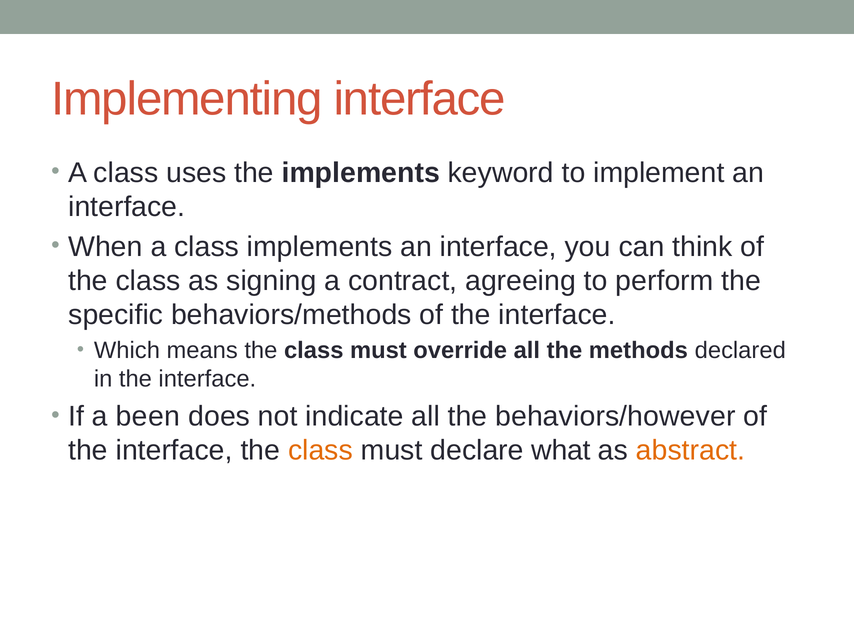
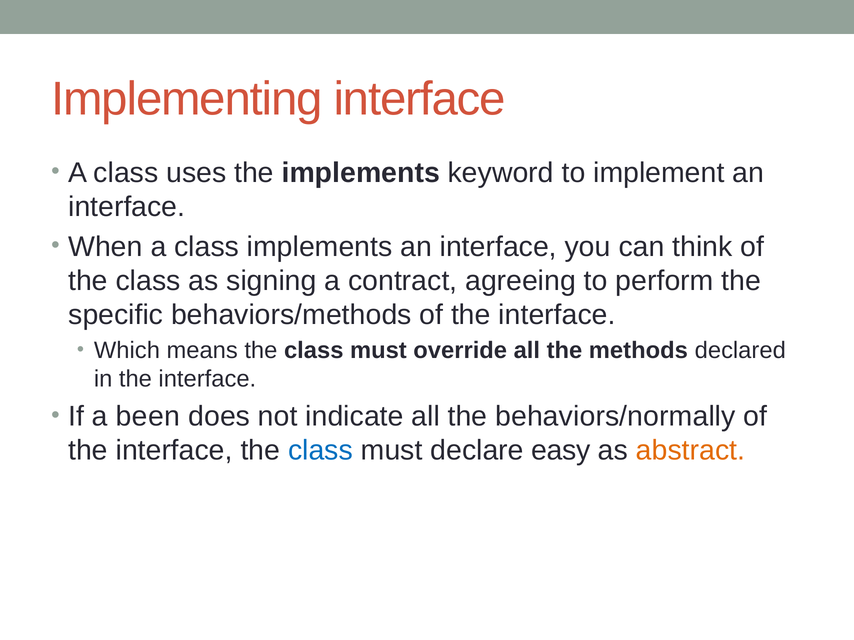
behaviors/however: behaviors/however -> behaviors/normally (615, 417)
class colour: orange -> blue (320, 451)
what: what -> easy (561, 451)
